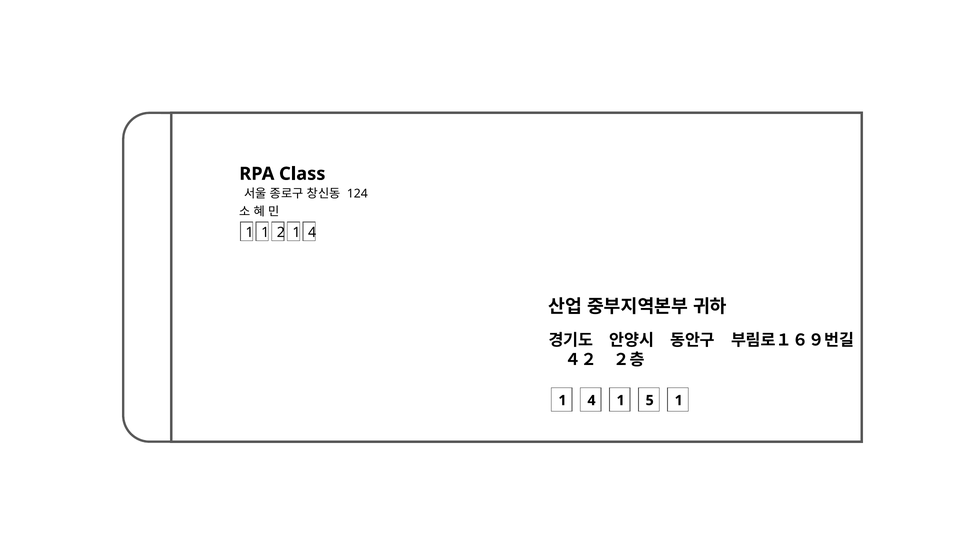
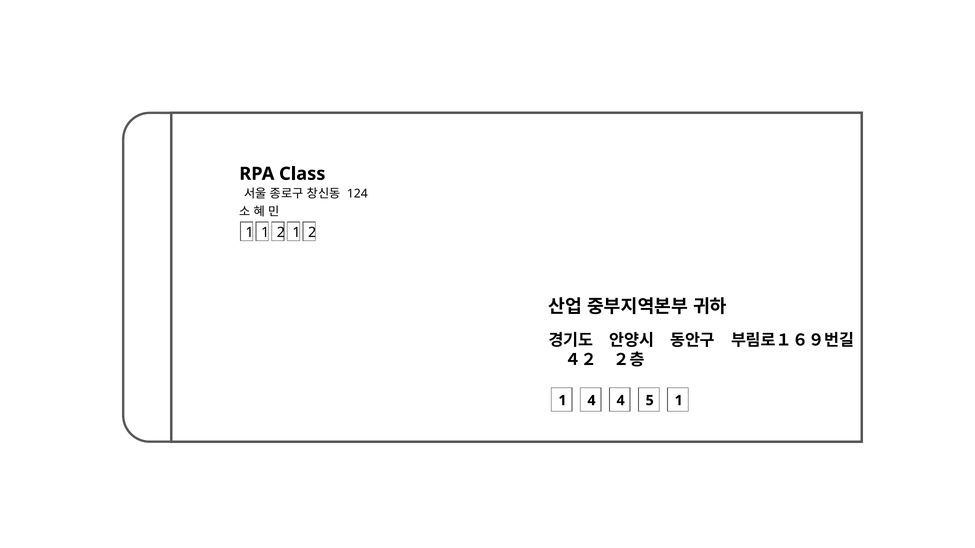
2 1 4: 4 -> 2 (312, 233)
4 1: 1 -> 4 (621, 401)
